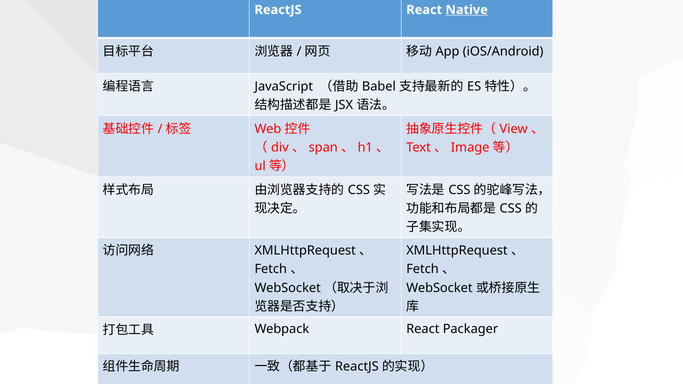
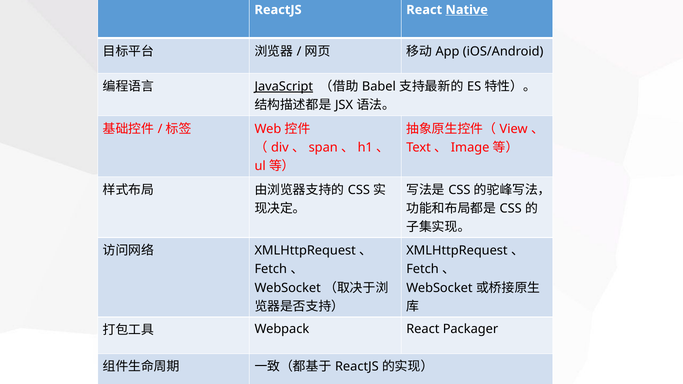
JavaScript underline: none -> present (284, 87)
